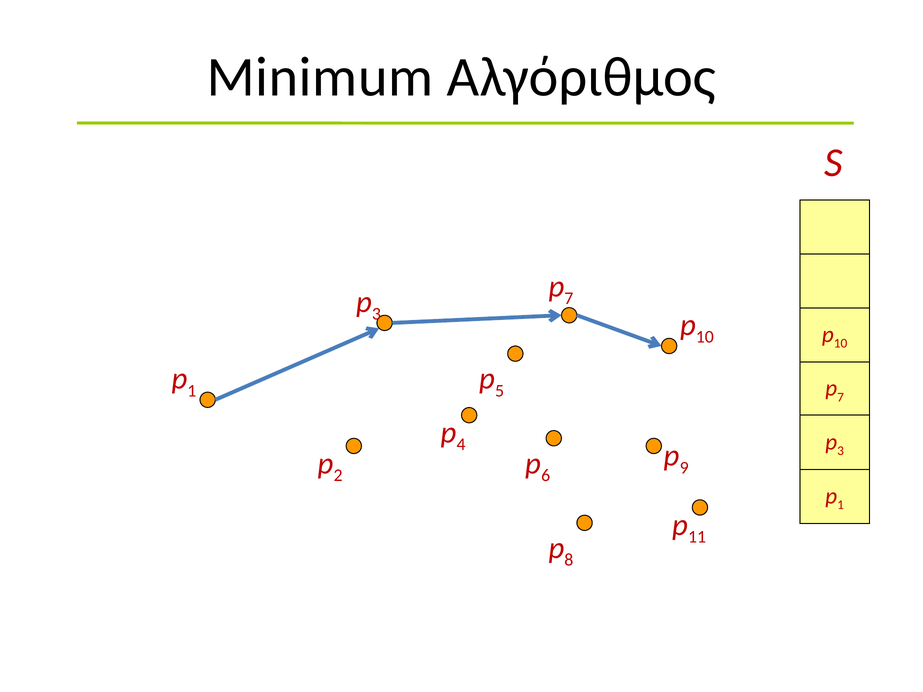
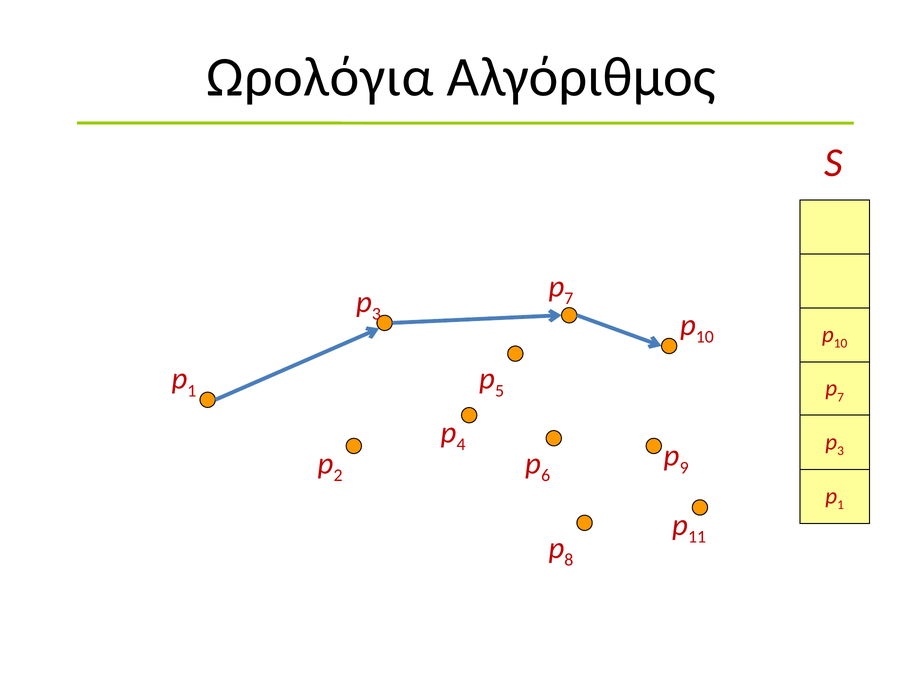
Minimum: Minimum -> Ωρολόγια (320, 77)
